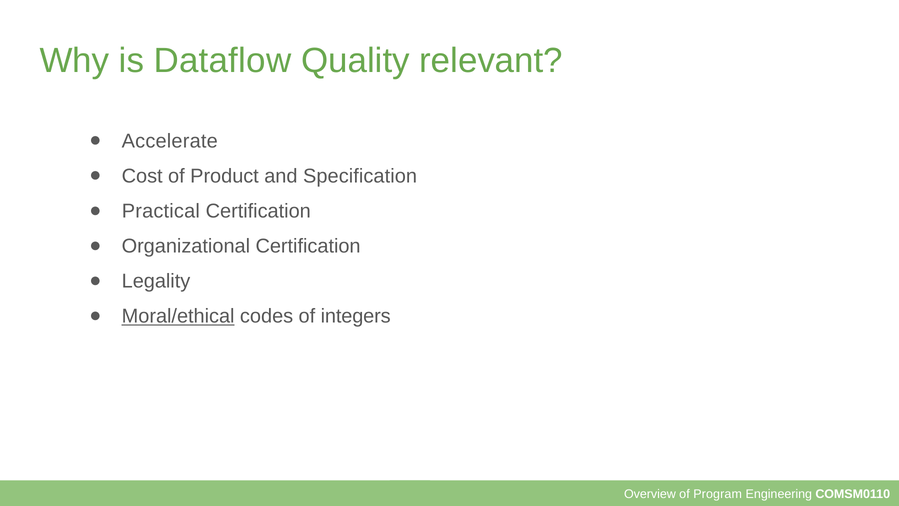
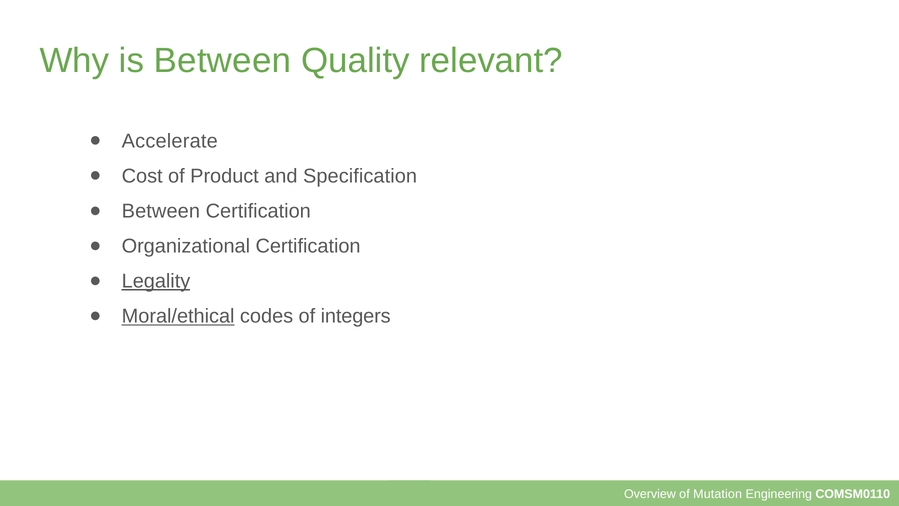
is Dataflow: Dataflow -> Between (223, 61)
Practical: Practical -> Between (161, 211)
Legality underline: none -> present (156, 281)
Program: Program -> Mutation (718, 494)
